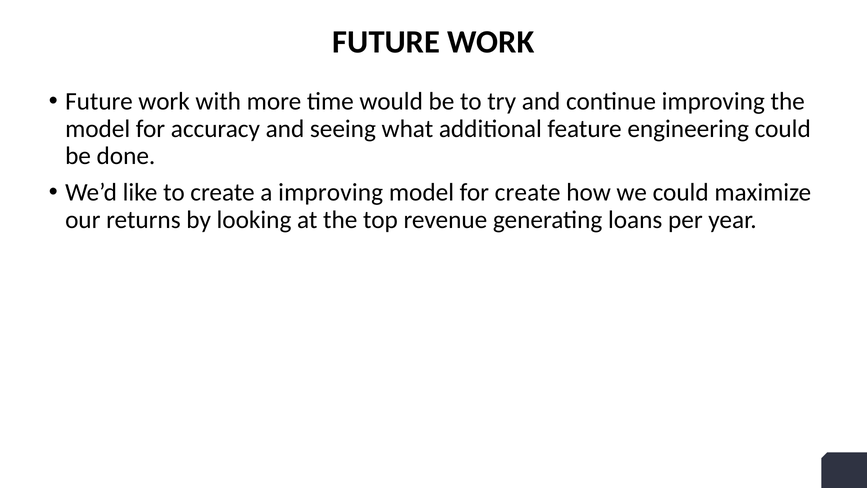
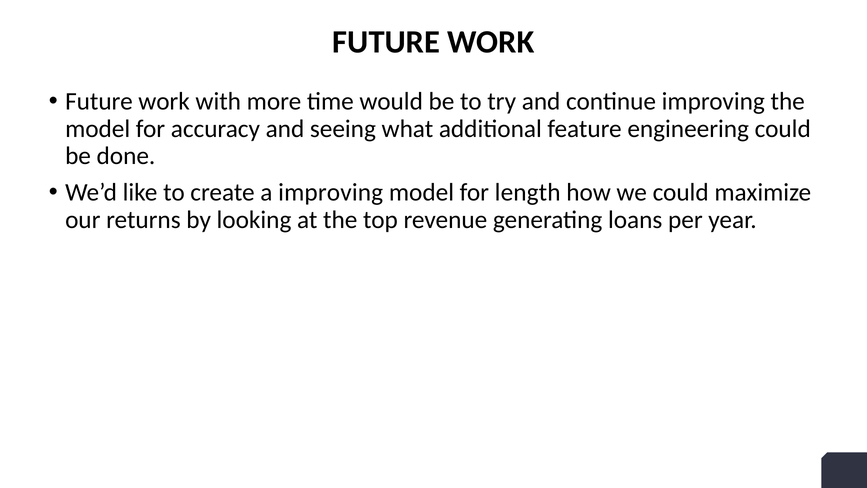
for create: create -> length (528, 192)
